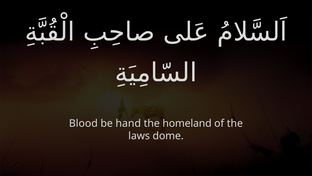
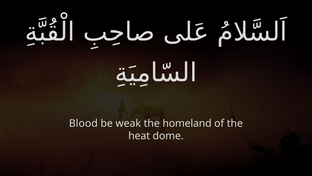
hand: hand -> weak (128, 123)
laws: laws -> heat (139, 136)
